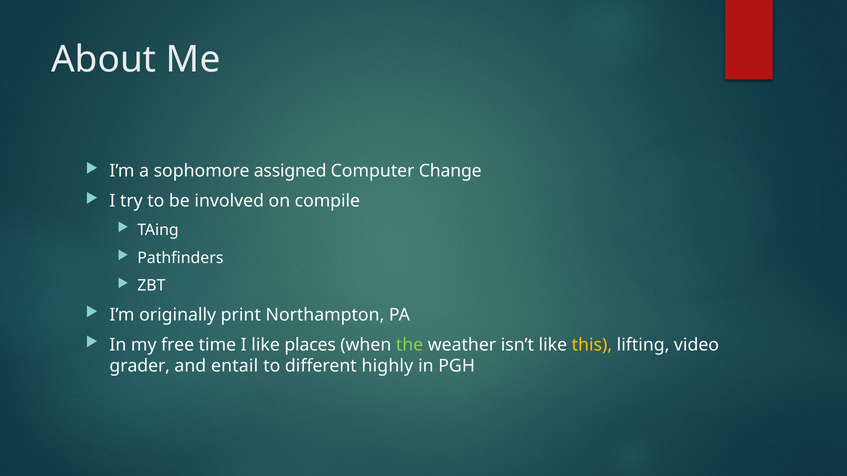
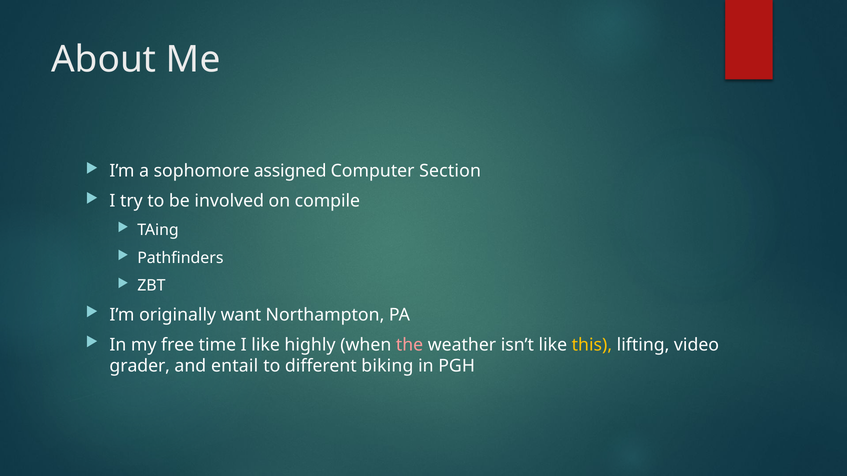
Change: Change -> Section (450, 171)
print: print -> want (241, 315)
places: places -> highly (310, 345)
the colour: light green -> pink (410, 345)
highly: highly -> biking (387, 366)
